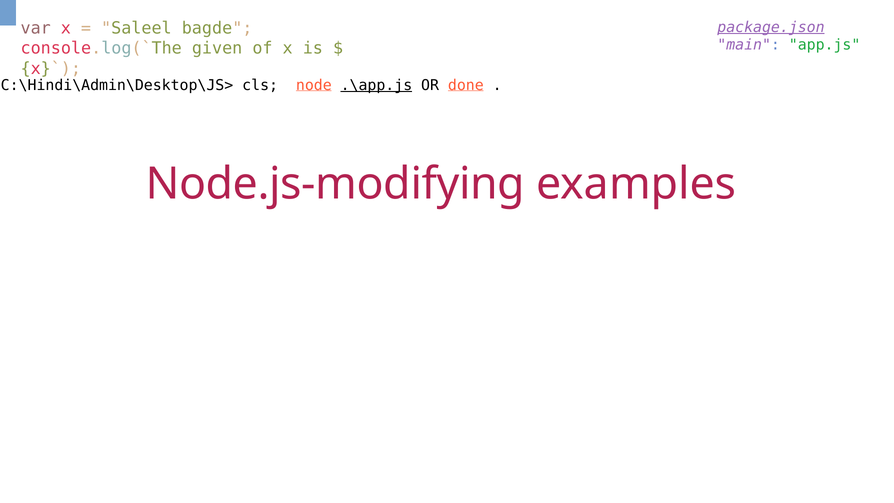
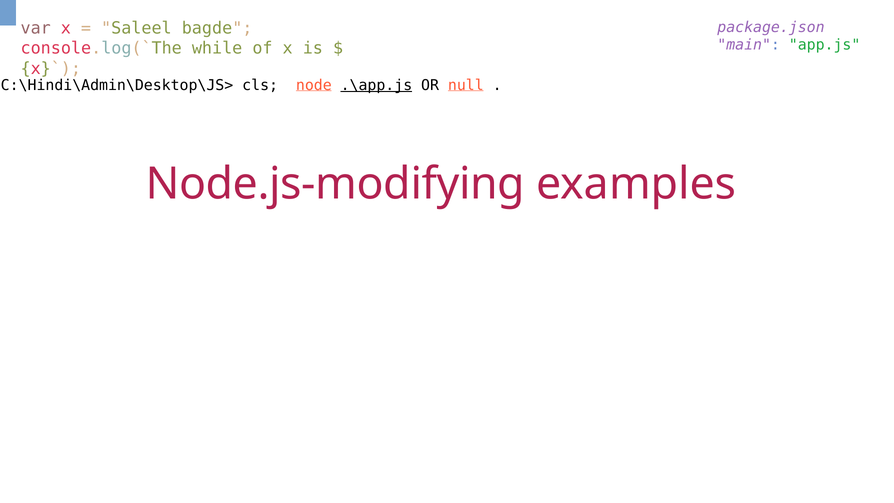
package.json underline: present -> none (771, 27)
given: given -> while (217, 48)
done: done -> null (466, 85)
